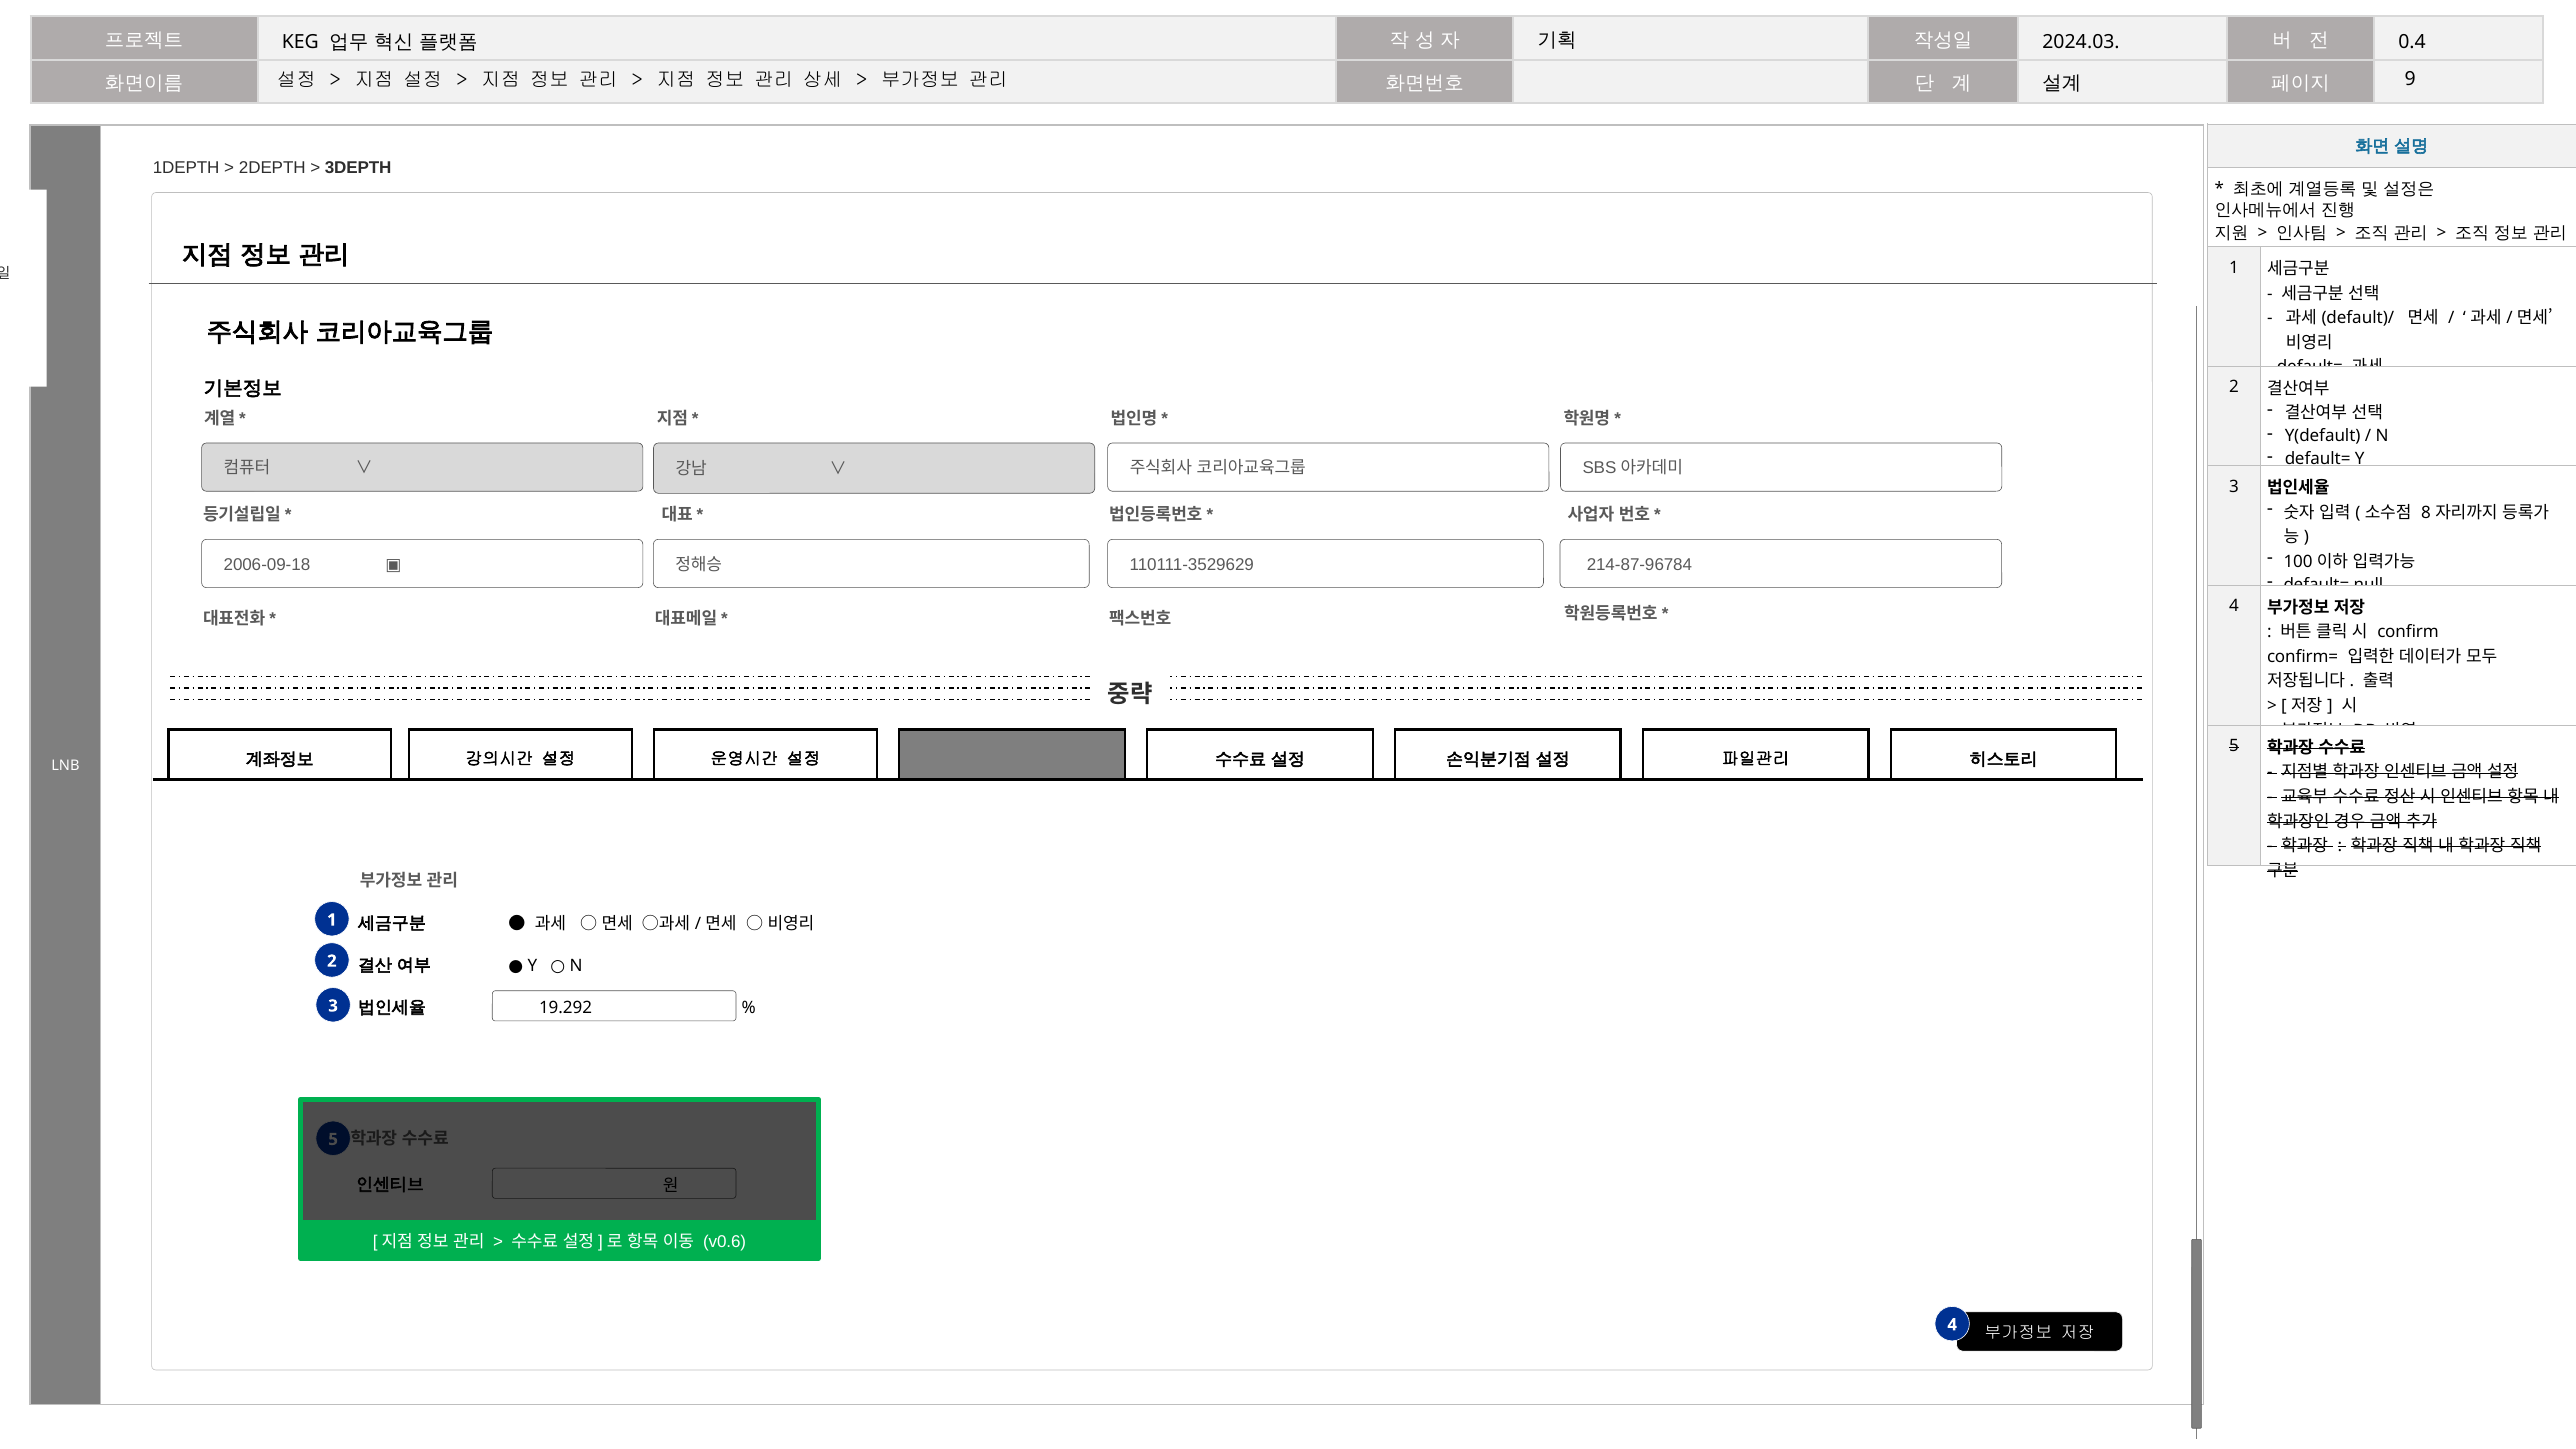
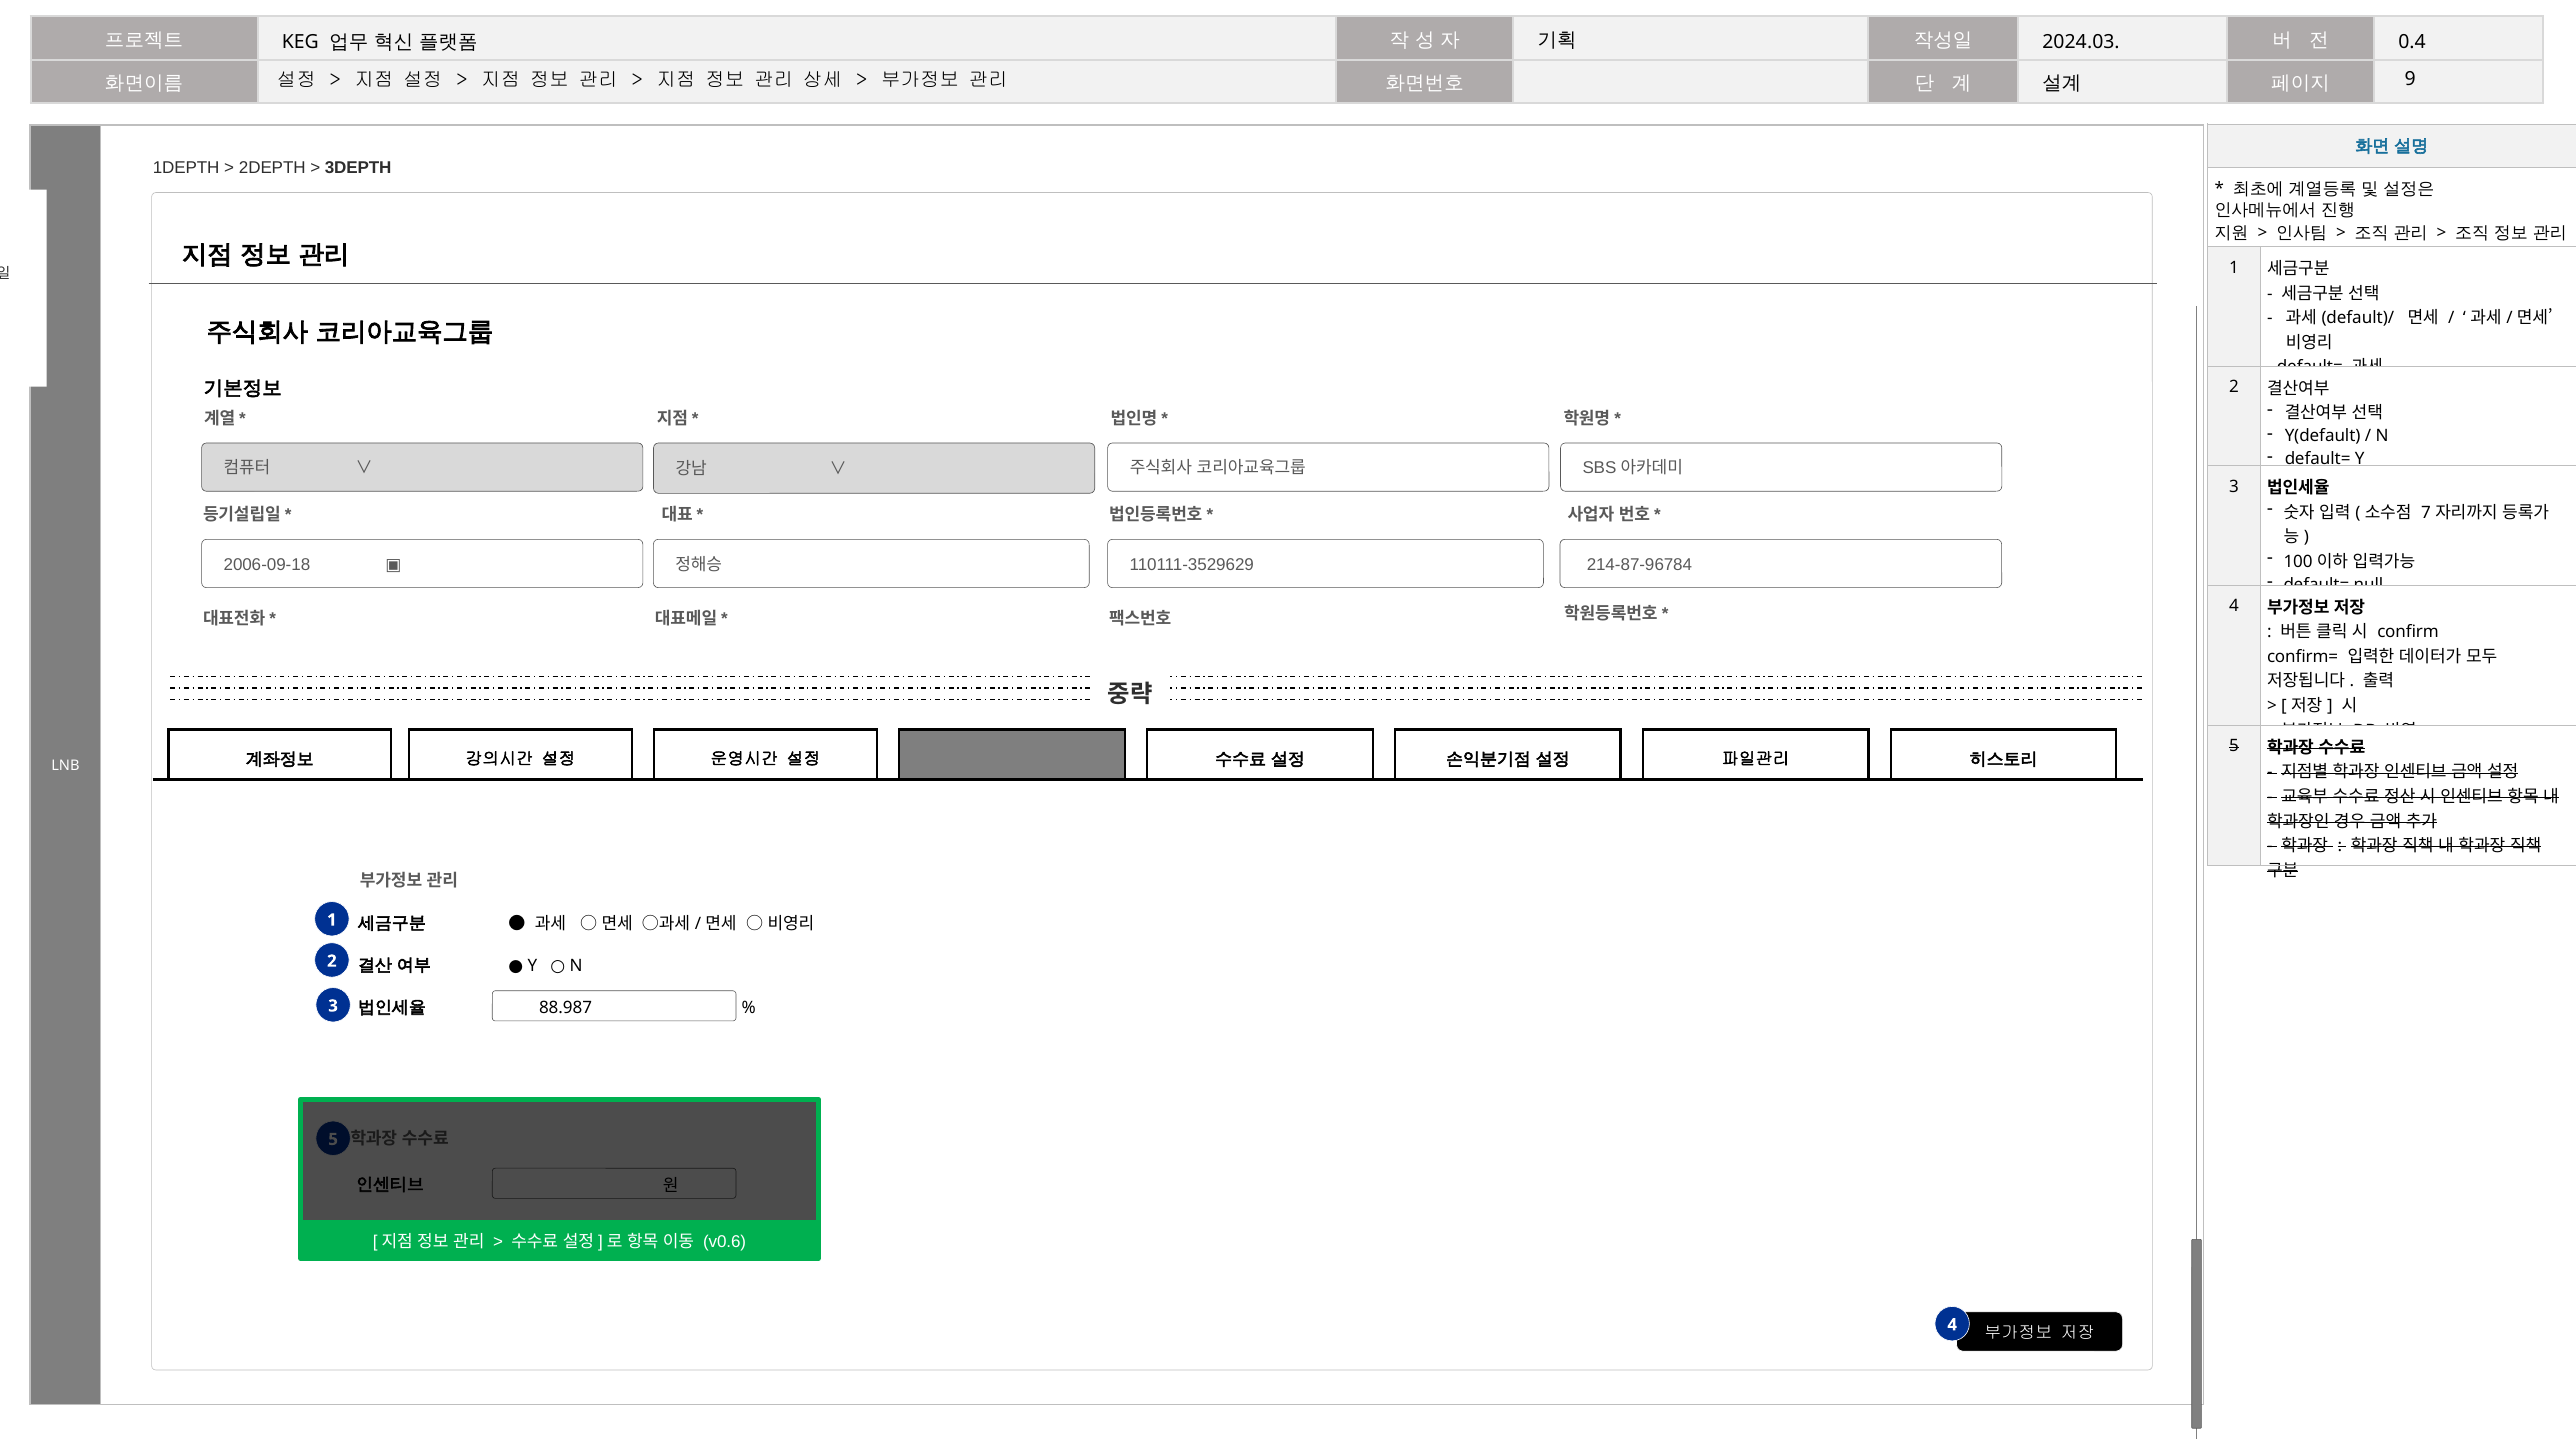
8: 8 -> 7 (2426, 513)
19.292: 19.292 -> 88.987 (566, 1008)
